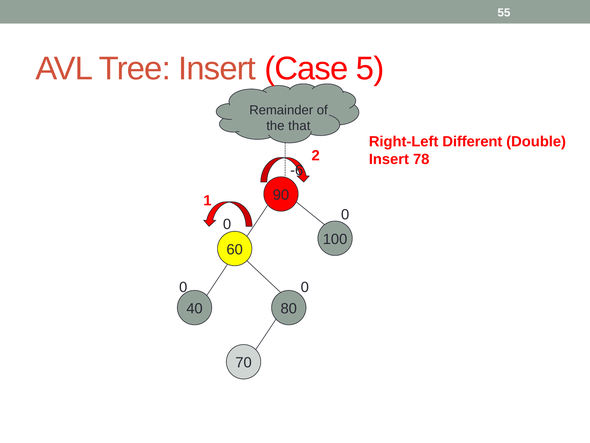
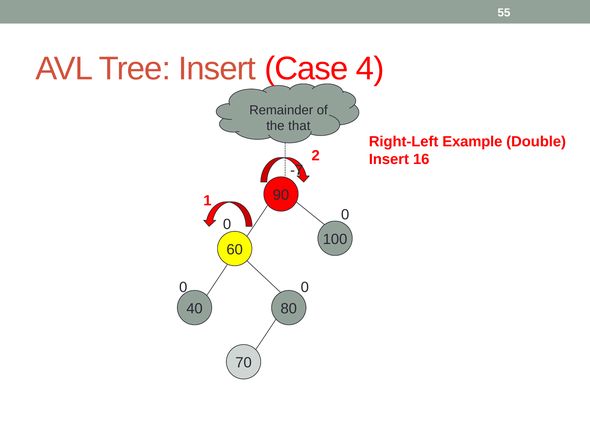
5: 5 -> 4 (370, 69)
Different: Different -> Example (472, 141)
78: 78 -> 16 (421, 159)
-6: -6 -> -7 (297, 170)
